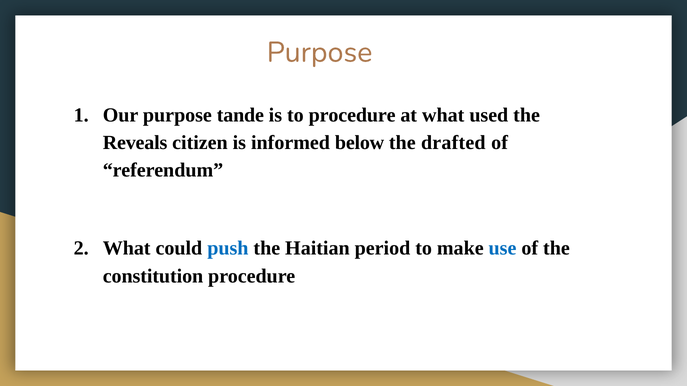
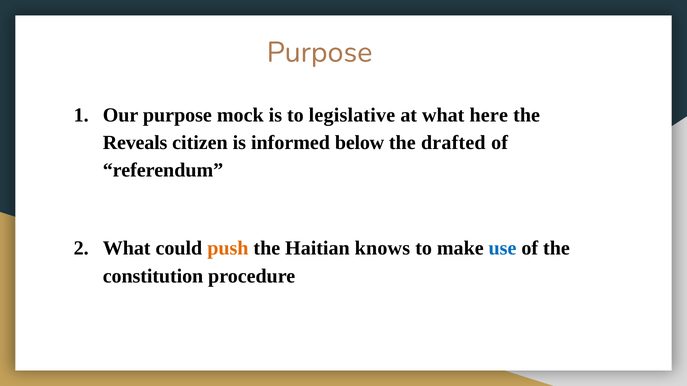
tande: tande -> mock (240, 115)
to procedure: procedure -> legislative (352, 115)
used: used -> here (489, 115)
push colour: blue -> orange (228, 249)
period: period -> knows (382, 249)
